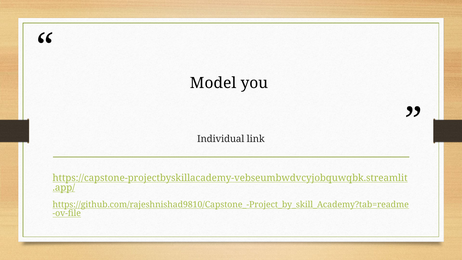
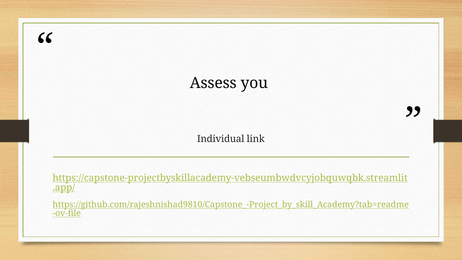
Model: Model -> Assess (213, 83)
